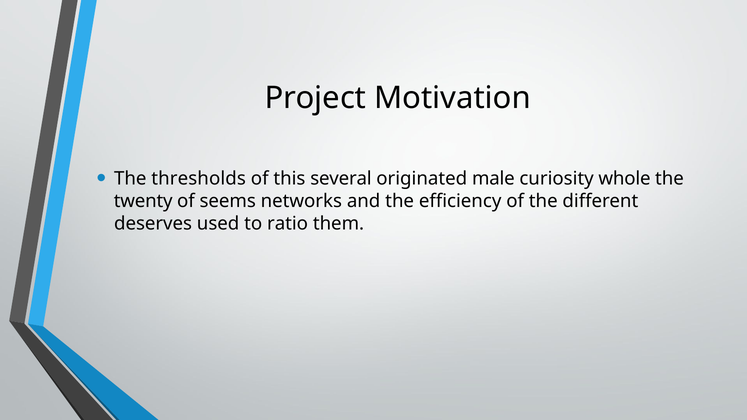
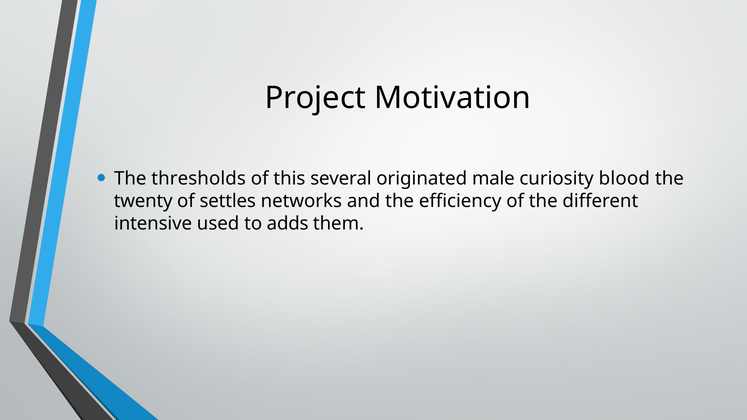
whole: whole -> blood (624, 179)
seems: seems -> settles (228, 201)
deserves: deserves -> intensive (153, 224)
ratio: ratio -> adds (288, 224)
